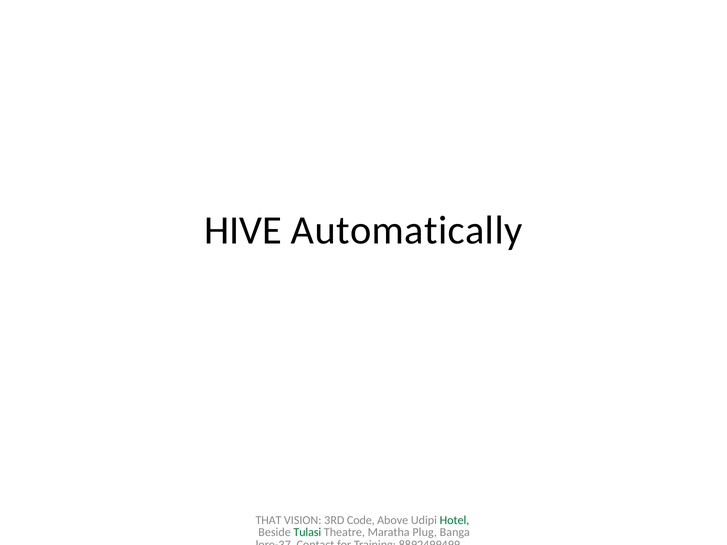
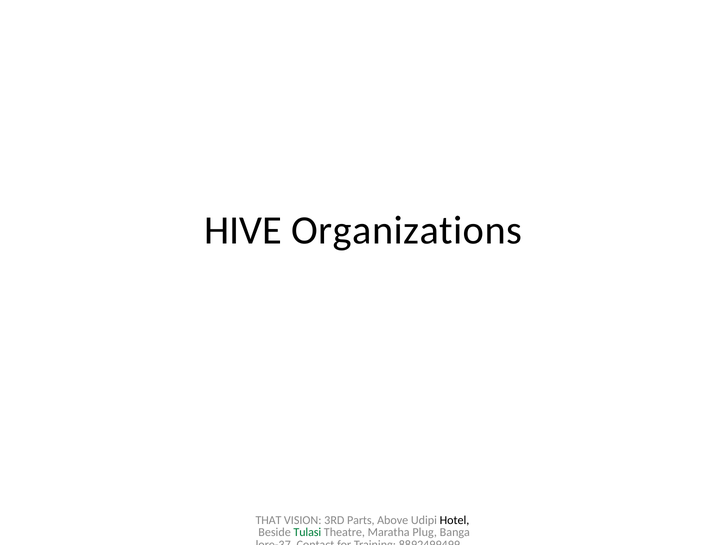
Automatically: Automatically -> Organizations (407, 231)
Code: Code -> Parts (361, 521)
Hotel colour: green -> black (454, 521)
